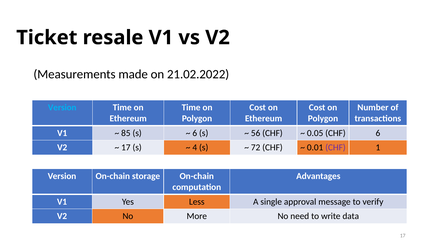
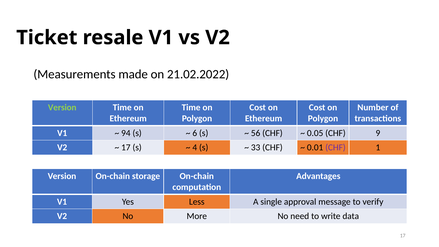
Version colour: light blue -> light green (62, 107)
85: 85 -> 94 (126, 133)
CHF 6: 6 -> 9 (378, 133)
72: 72 -> 33 (256, 148)
